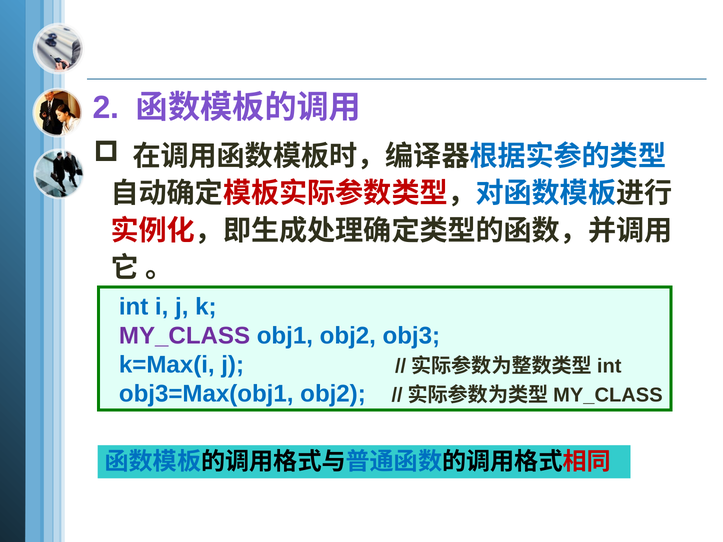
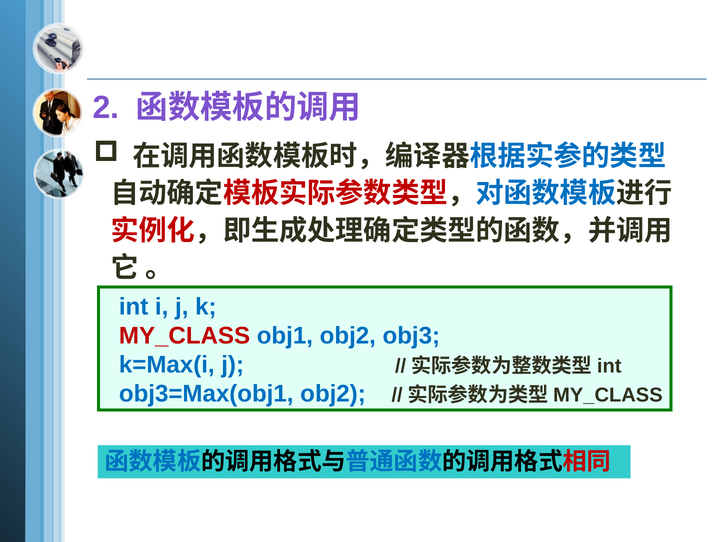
MY_CLASS colour: purple -> red (185, 336)
